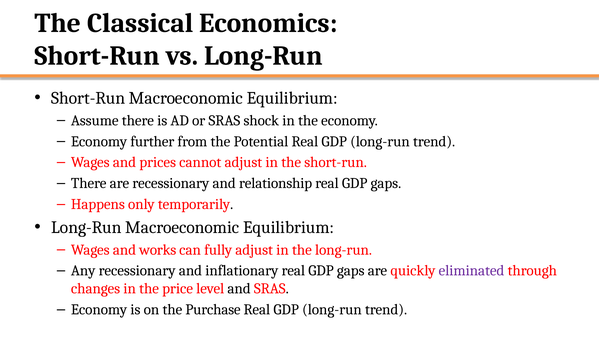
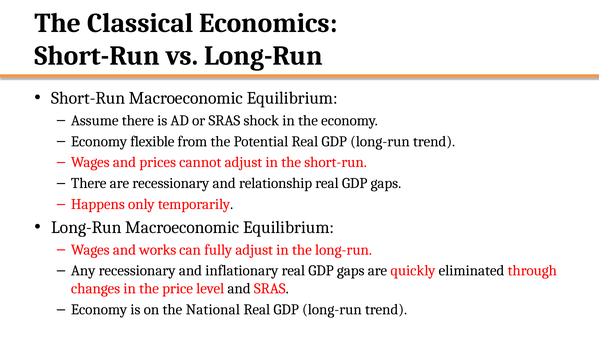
further: further -> flexible (152, 141)
eliminated colour: purple -> black (471, 271)
Purchase: Purchase -> National (213, 310)
